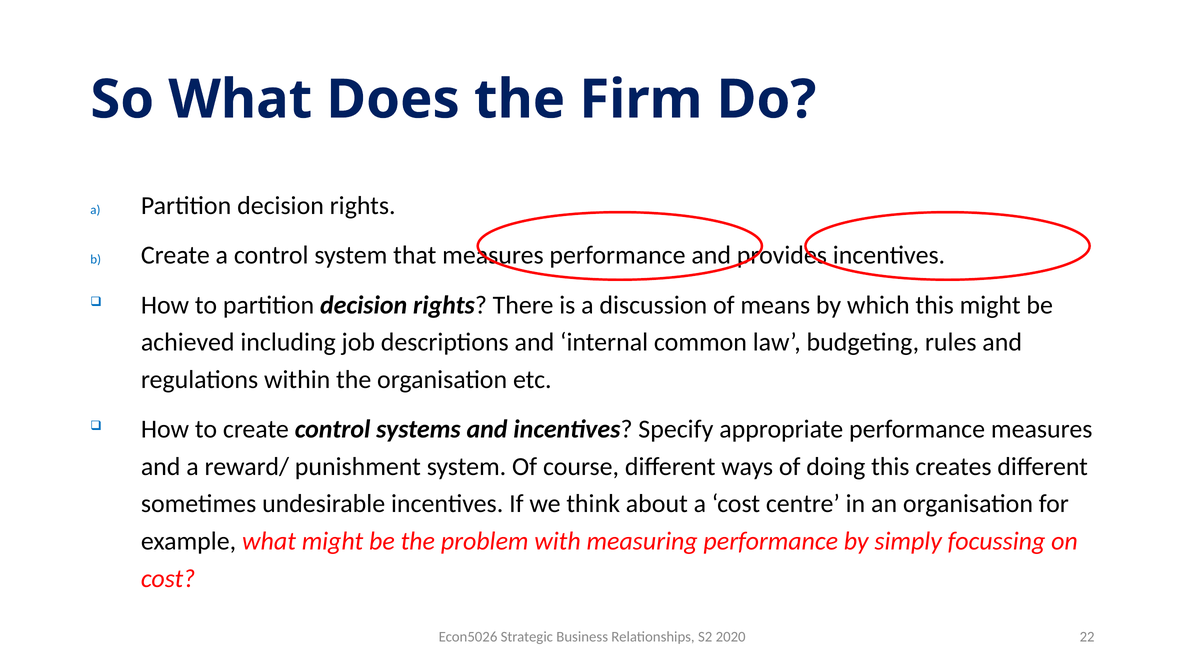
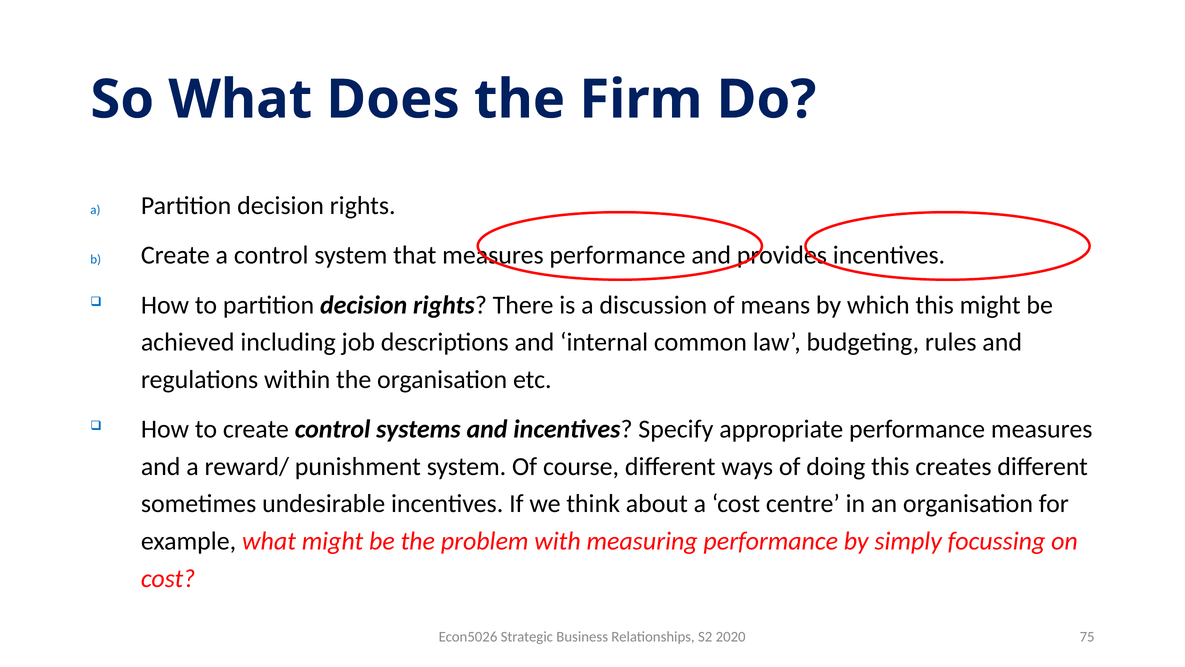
22: 22 -> 75 (1087, 636)
